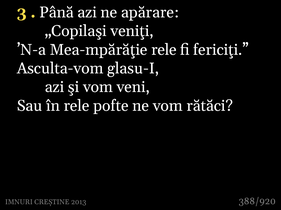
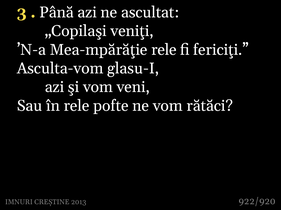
apărare: apărare -> ascultat (150, 12)
388/920: 388/920 -> 922/920 (257, 202)
